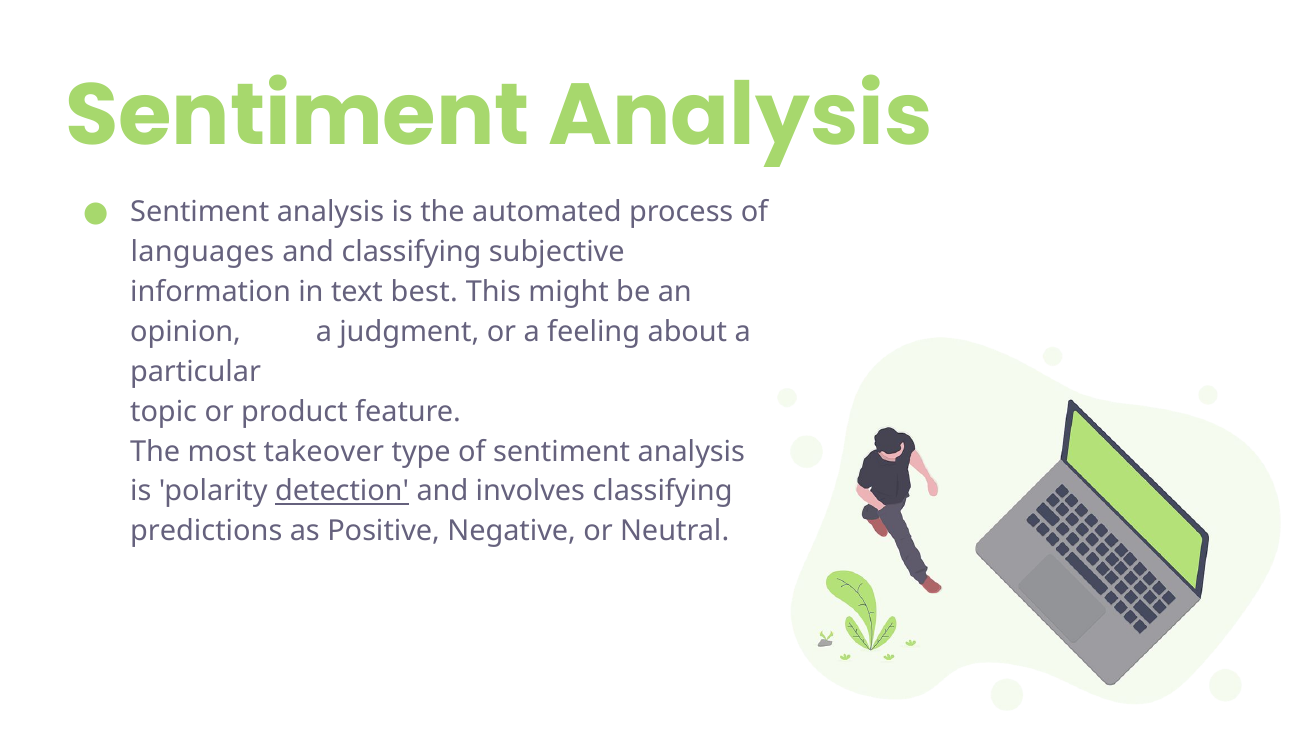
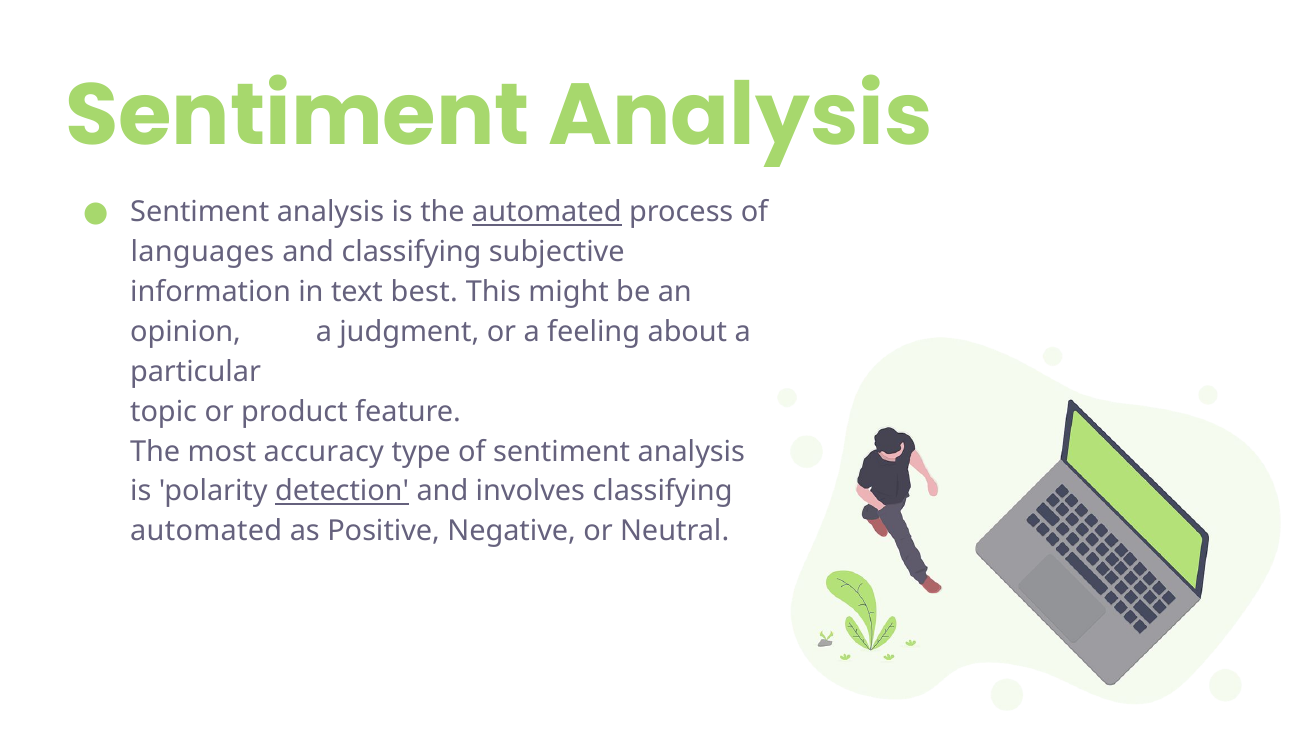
automated underline: none -> present (547, 213)
takeover: takeover -> accuracy (324, 452)
predictions: predictions -> automated (206, 532)
